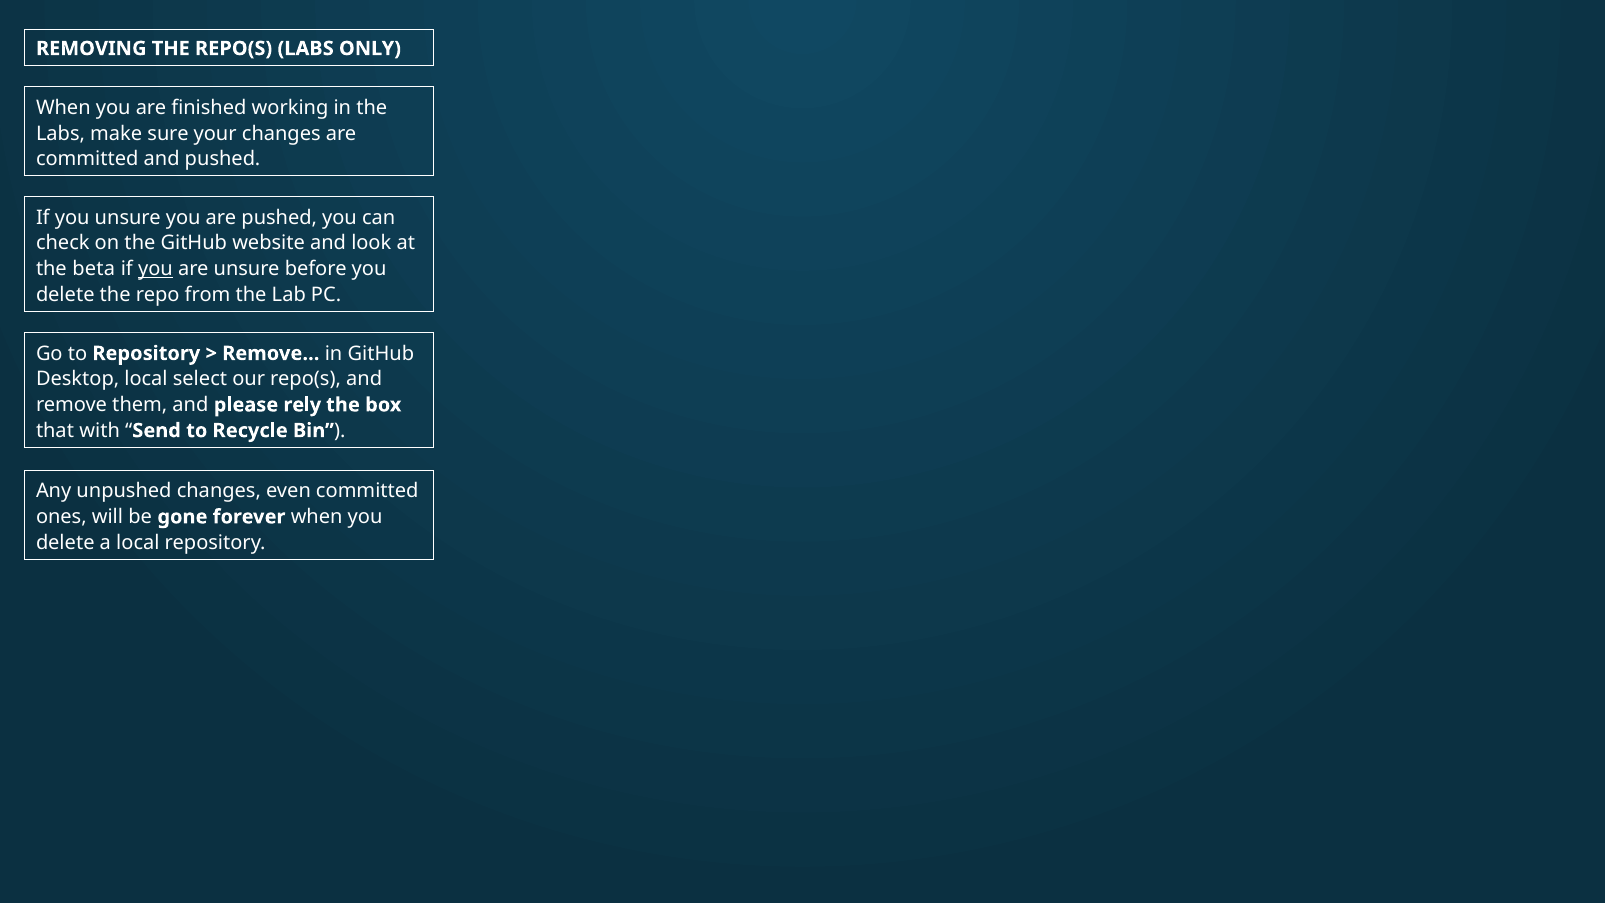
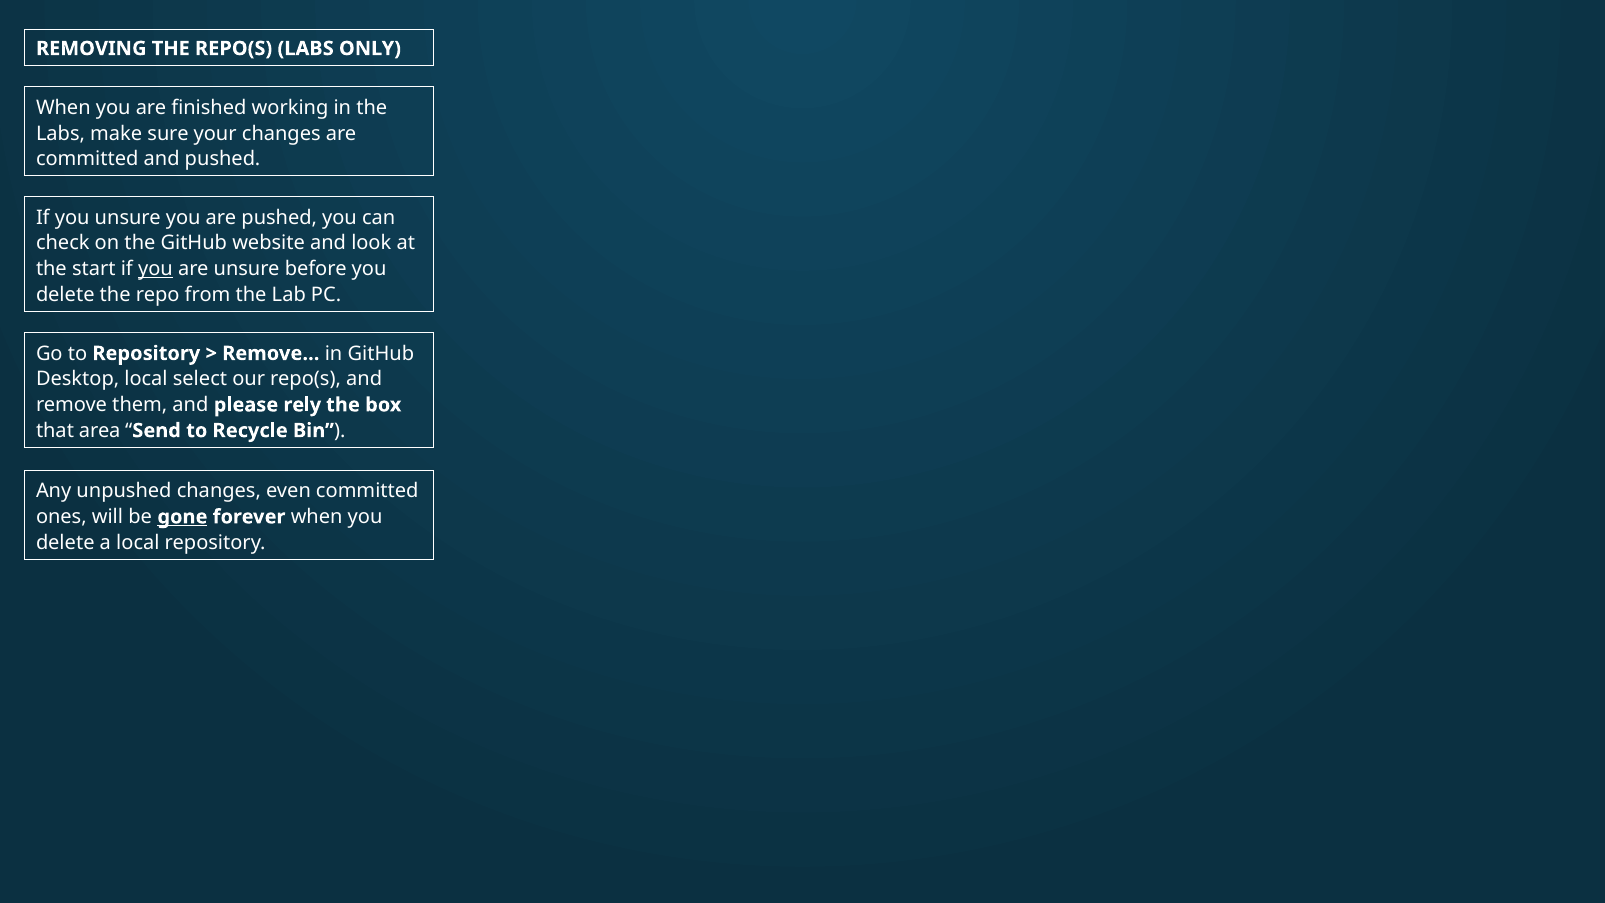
beta: beta -> start (94, 269)
with: with -> area (100, 431)
gone underline: none -> present (182, 517)
